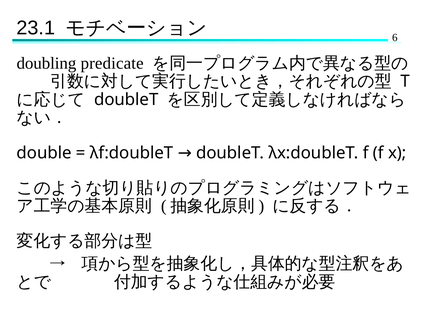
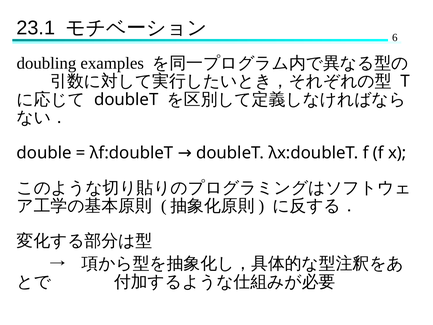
predicate: predicate -> examples (112, 63)
